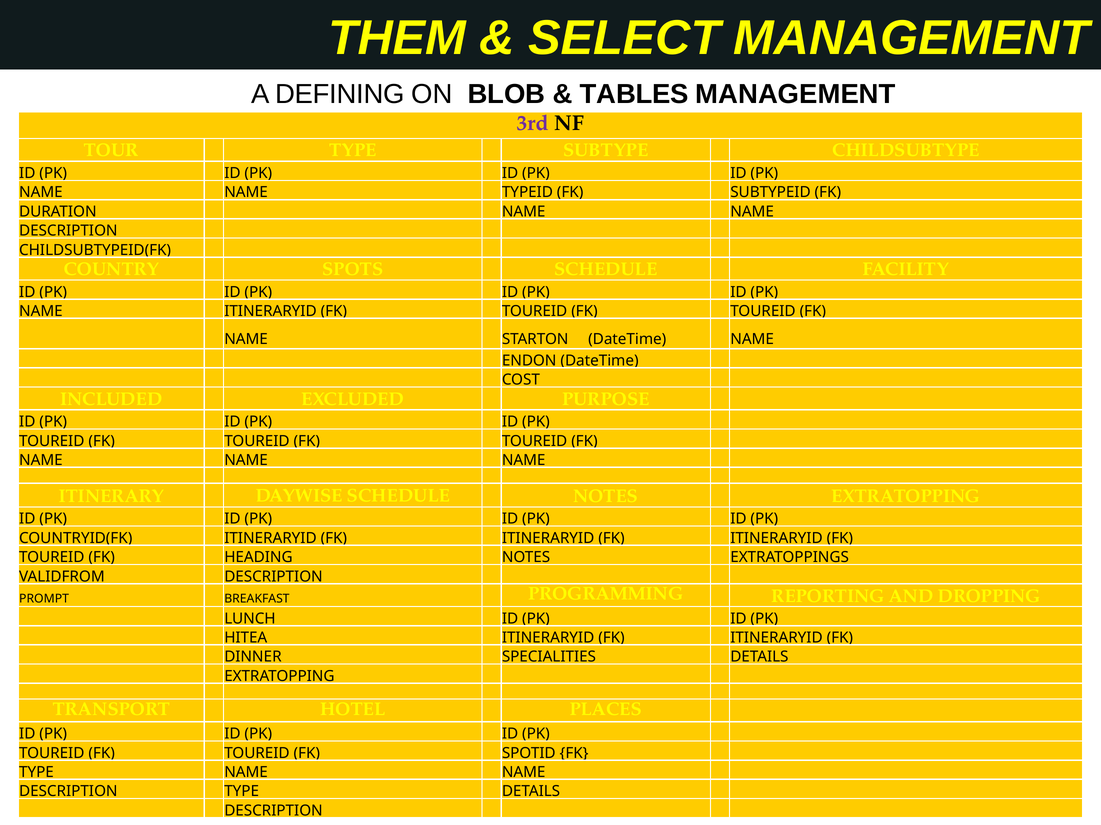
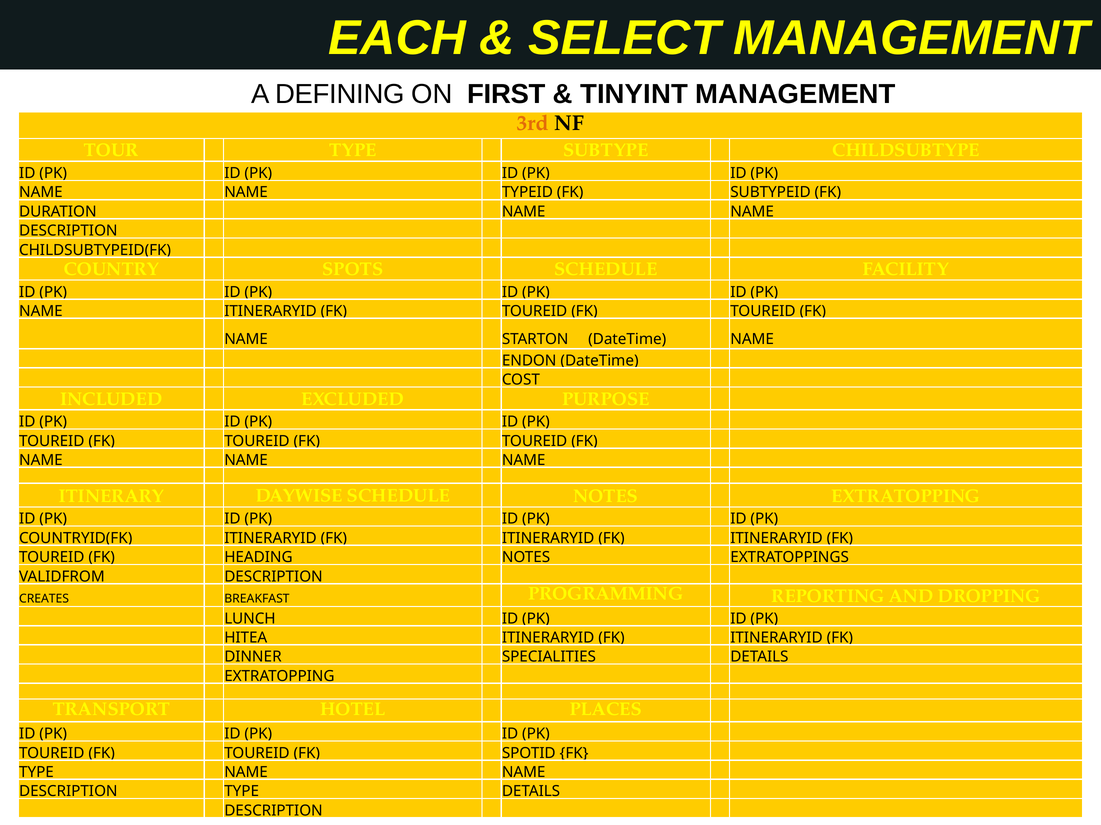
THEM: THEM -> EACH (397, 38)
BLOB: BLOB -> FIRST (506, 94)
TABLES: TABLES -> TINYINT (634, 94)
3rd colour: purple -> orange (533, 124)
PROMPT: PROMPT -> CREATES (44, 599)
